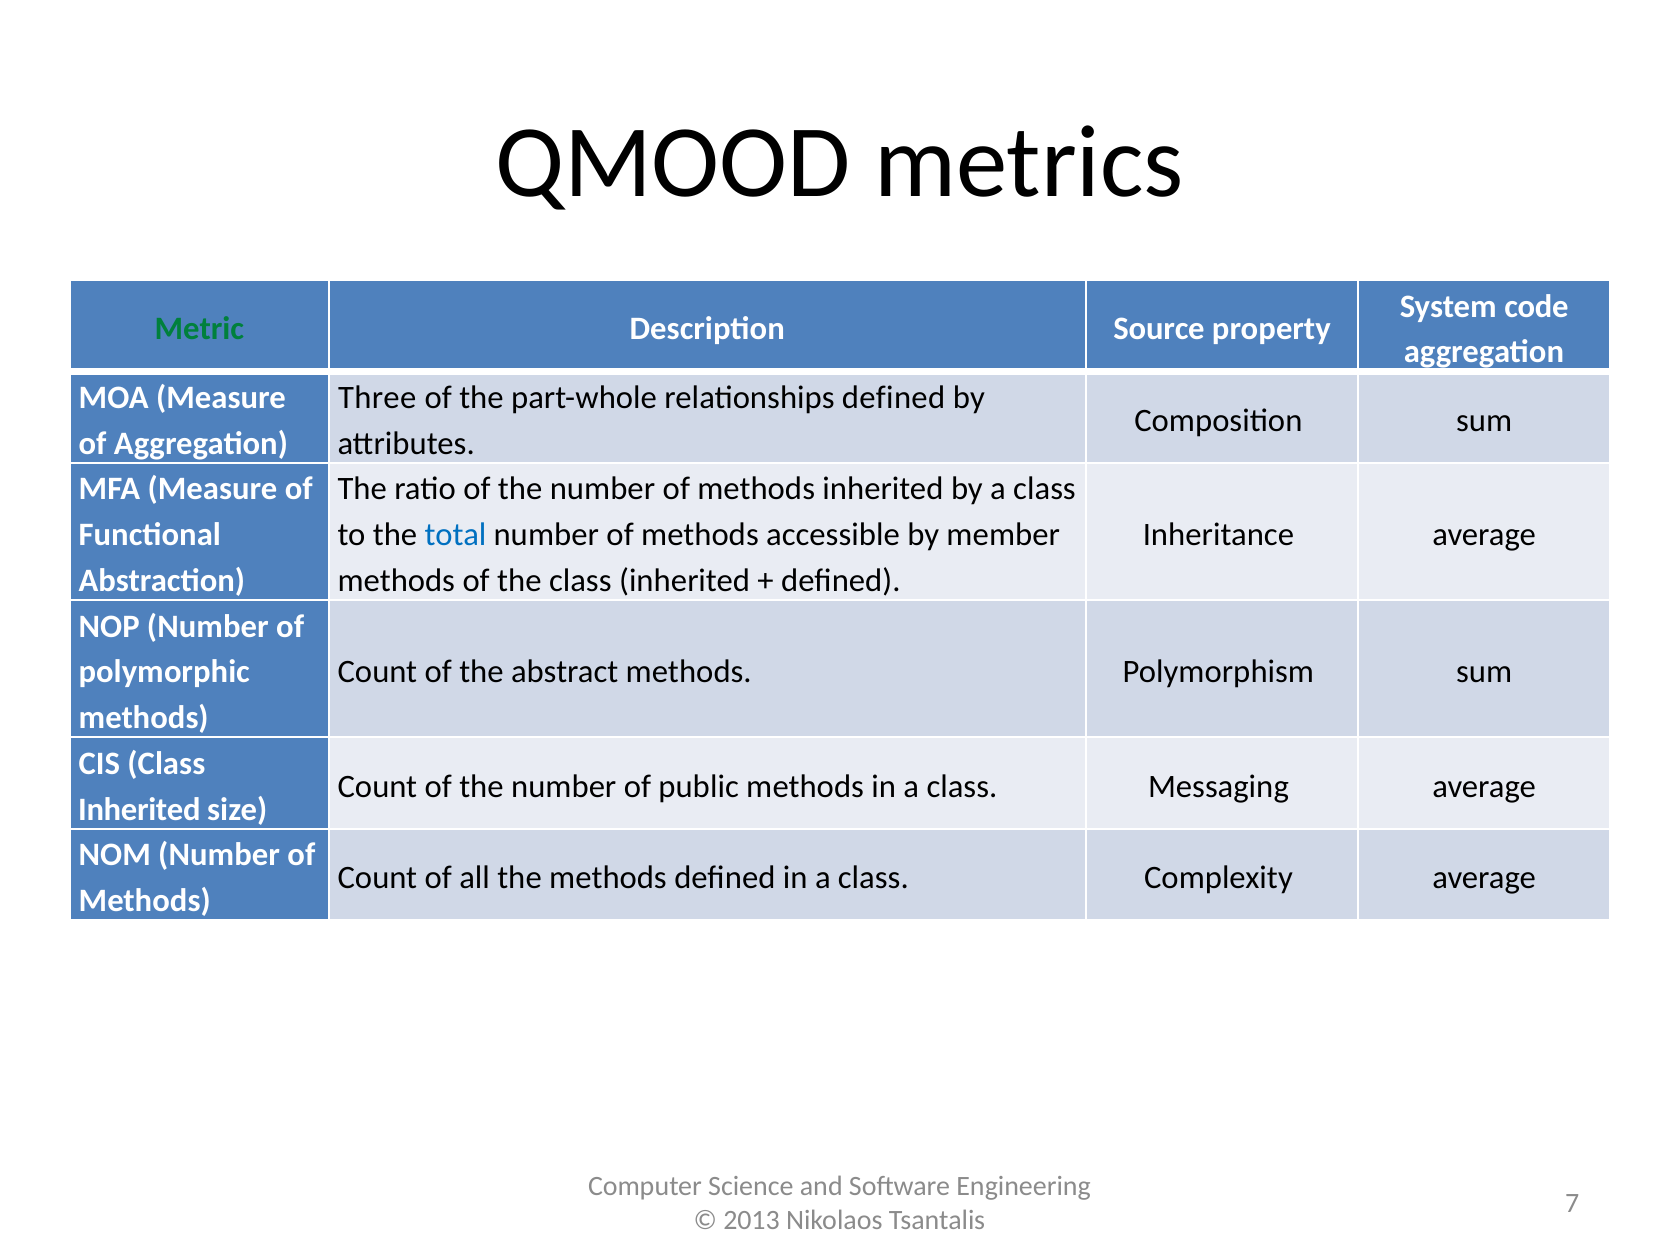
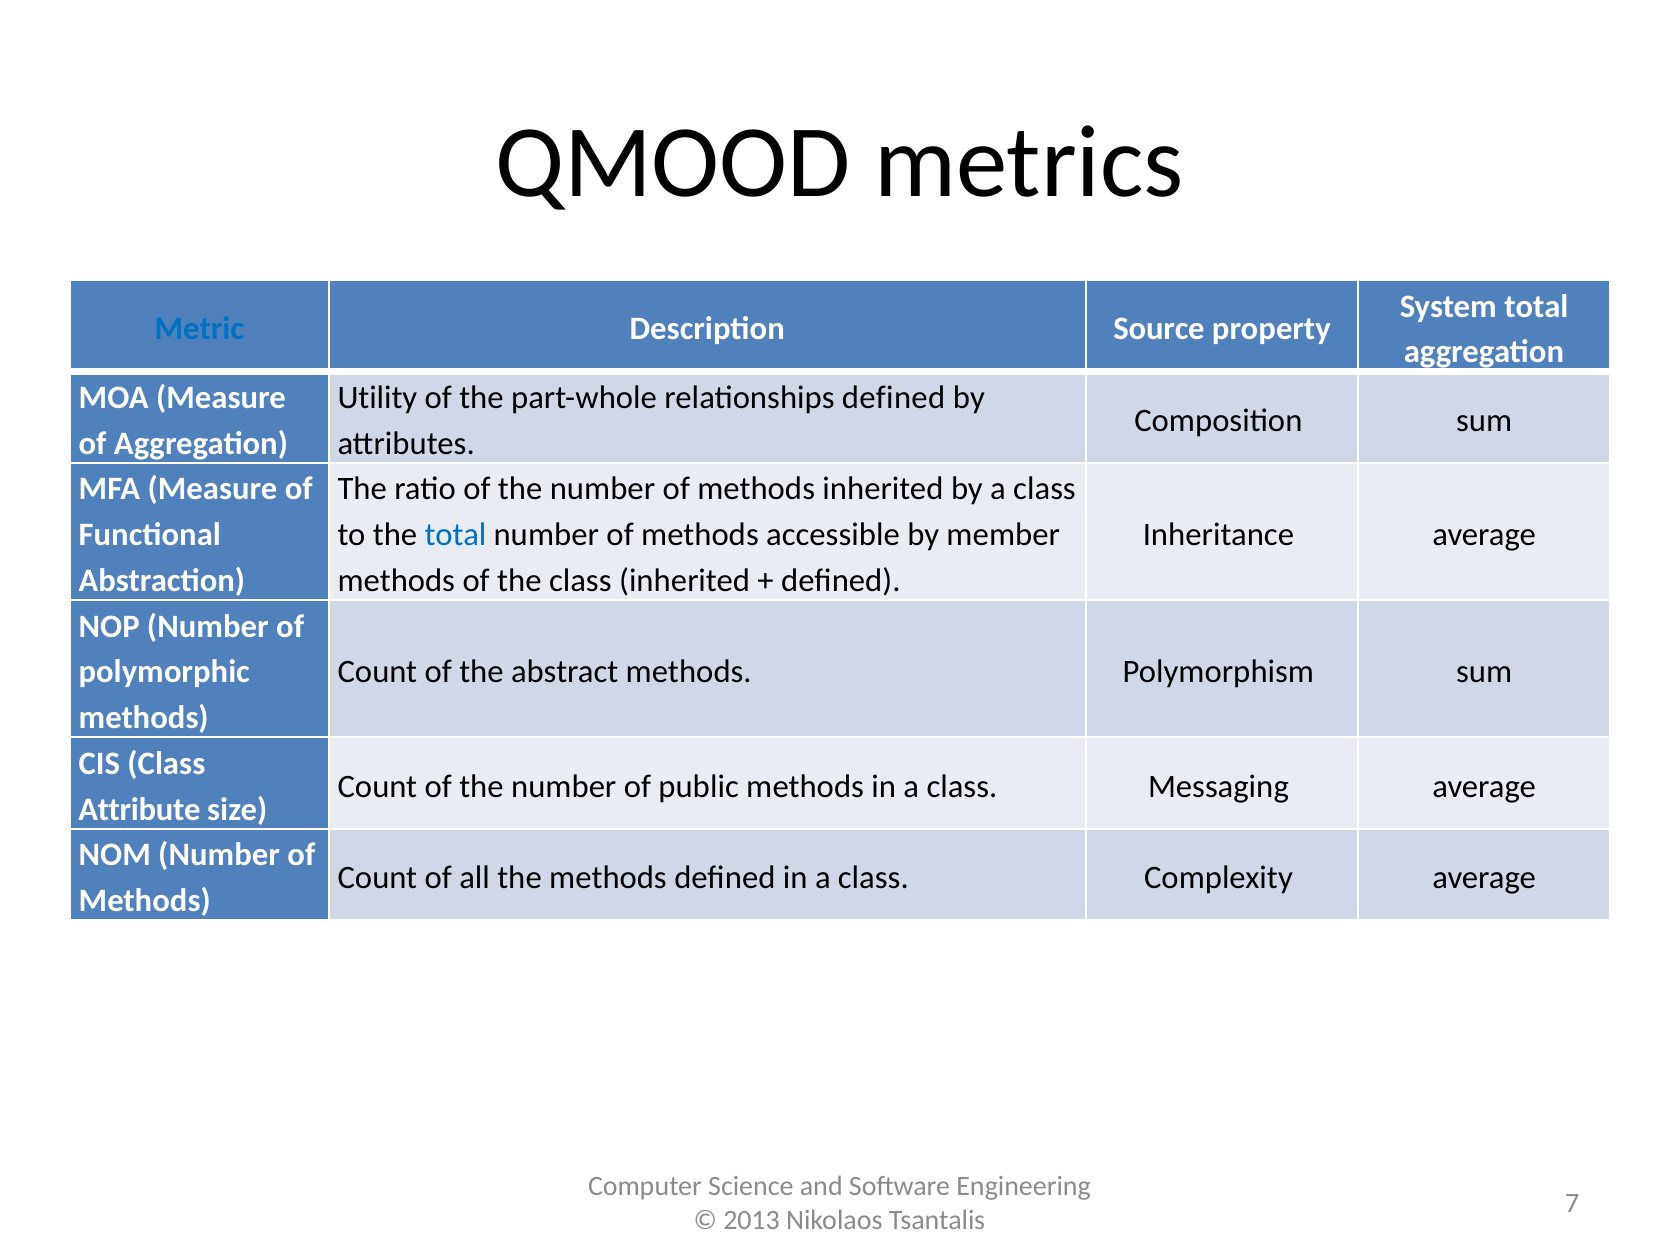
System code: code -> total (1536, 306)
Metric colour: green -> blue (199, 329)
Three: Three -> Utility (377, 398)
Inherited: Inherited -> Attribute (139, 809)
